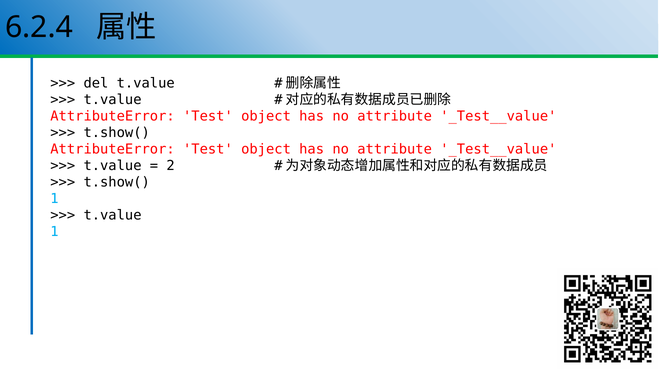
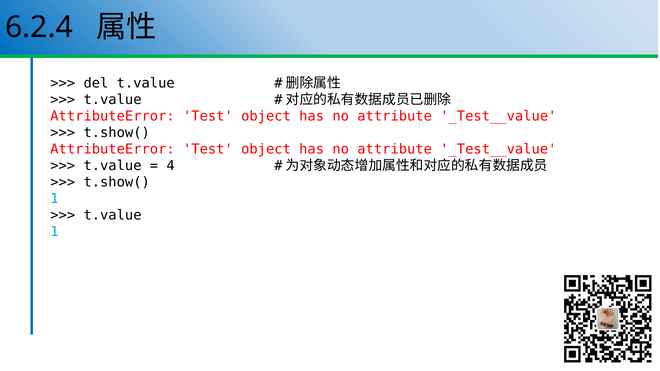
2: 2 -> 4 (171, 166)
